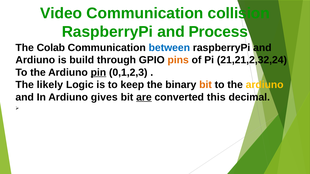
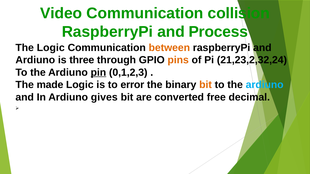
The Colab: Colab -> Logic (51, 48)
between colour: blue -> orange (169, 48)
build: build -> three (82, 60)
21,21,2,32,24: 21,21,2,32,24 -> 21,23,2,32,24 (252, 60)
likely: likely -> made (50, 85)
keep: keep -> error (132, 85)
ardiuno colour: yellow -> light blue (265, 85)
are underline: present -> none (144, 97)
this: this -> free (216, 97)
